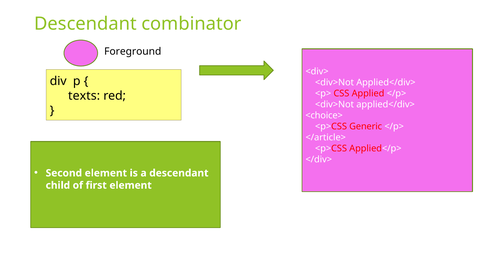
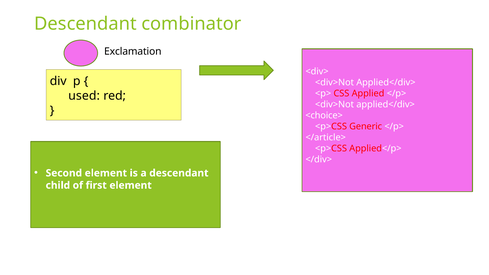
Foreground: Foreground -> Exclamation (133, 51)
texts: texts -> used (84, 96)
